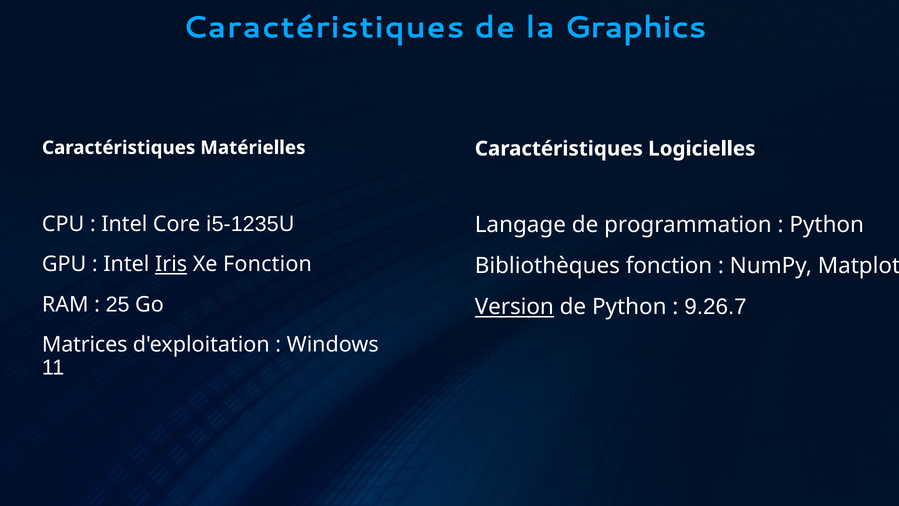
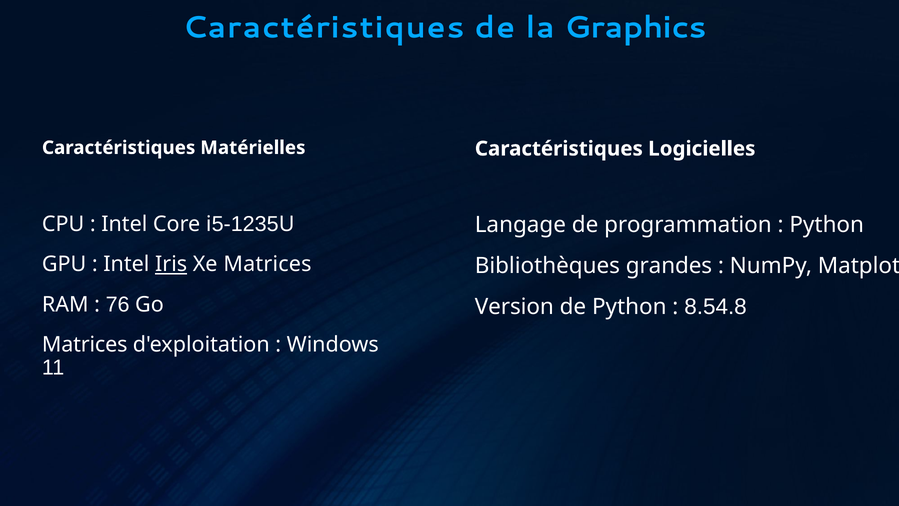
Xe Fonction: Fonction -> Matrices (267, 264)
Bibliothèques fonction: fonction -> grandes (669, 266)
25: 25 -> 76 (118, 304)
Version underline: present -> none (514, 307)
9.26.7: 9.26.7 -> 8.54.8 (716, 307)
